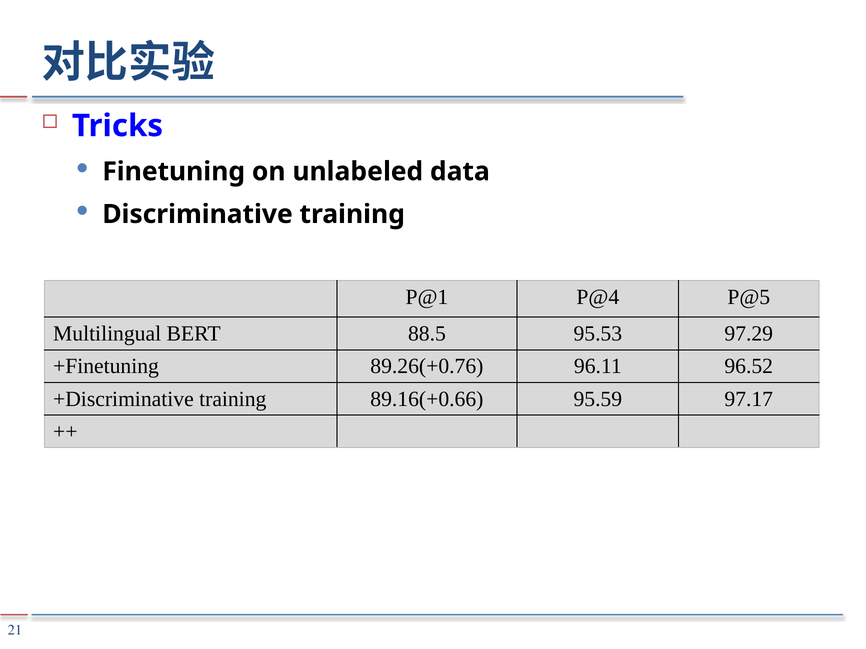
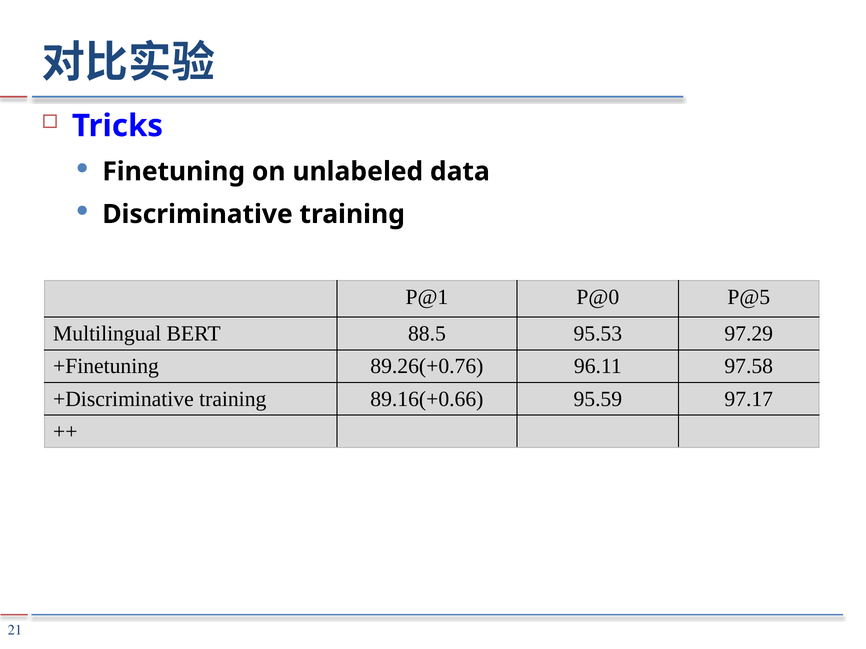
P@4: P@4 -> P@0 (598, 297)
96.52: 96.52 -> 97.58 (749, 367)
